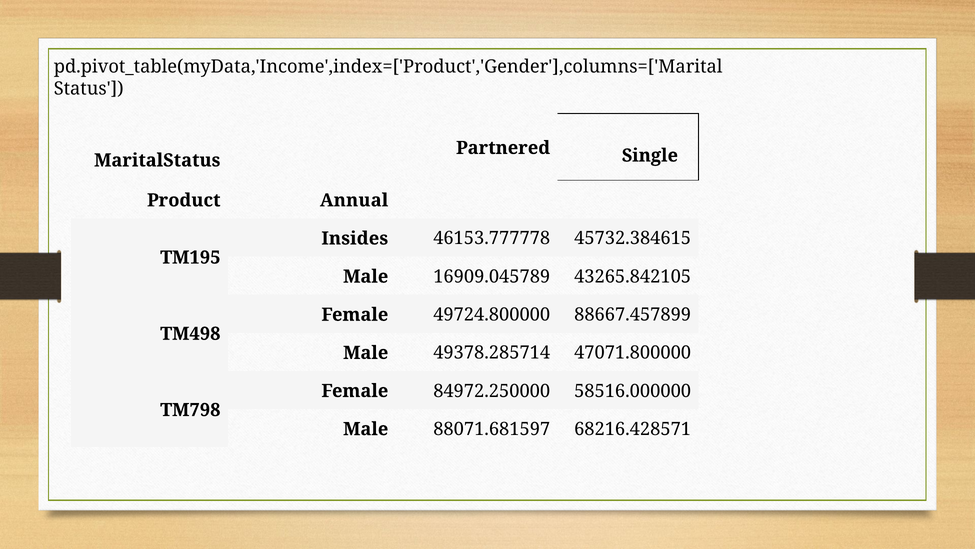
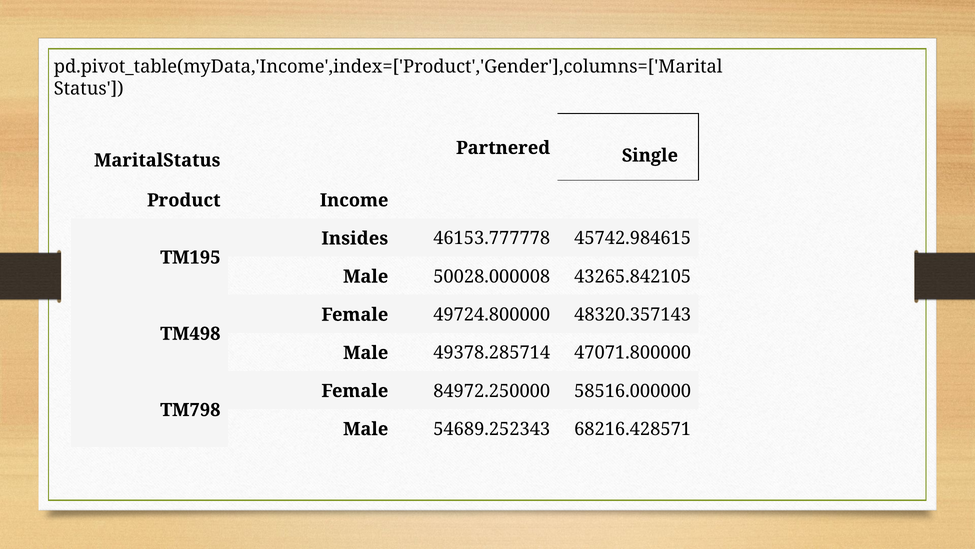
Annual: Annual -> Income (354, 200)
45732.384615: 45732.384615 -> 45742.984615 (633, 238)
16909.045789: 16909.045789 -> 50028.000008 (492, 276)
88667.457899: 88667.457899 -> 48320.357143 (633, 314)
88071.681597: 88071.681597 -> 54689.252343 (492, 429)
